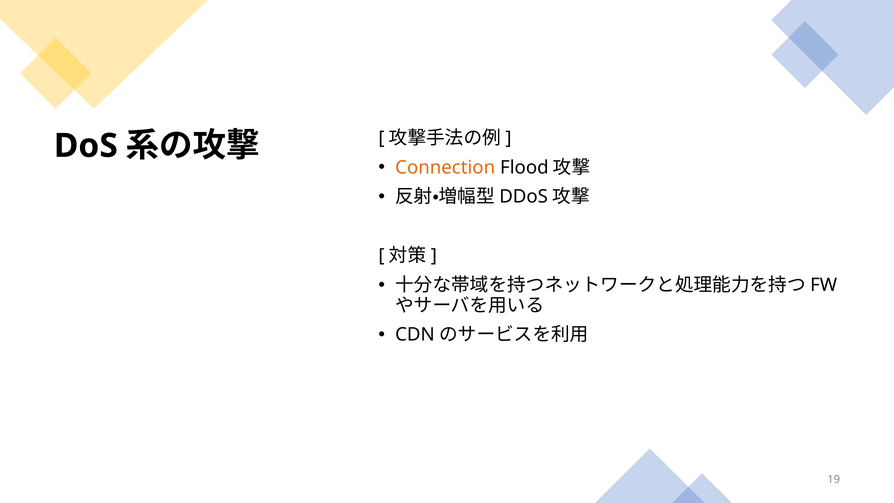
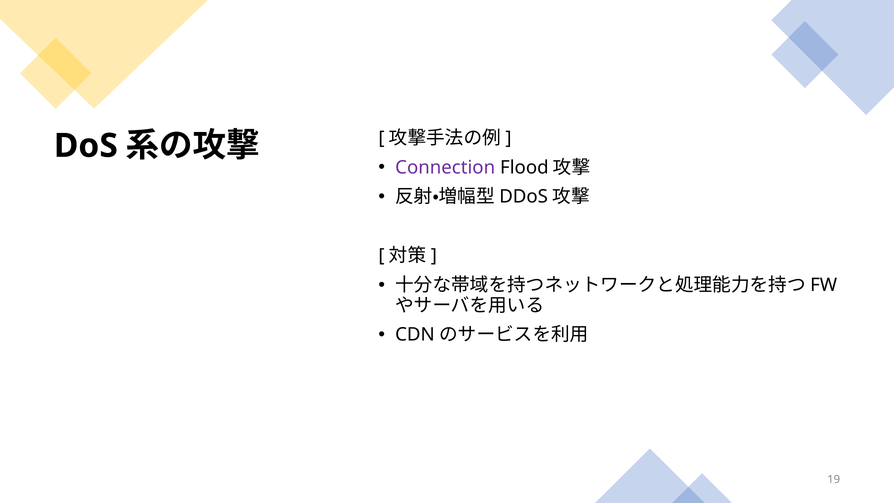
Connection colour: orange -> purple (445, 167)
